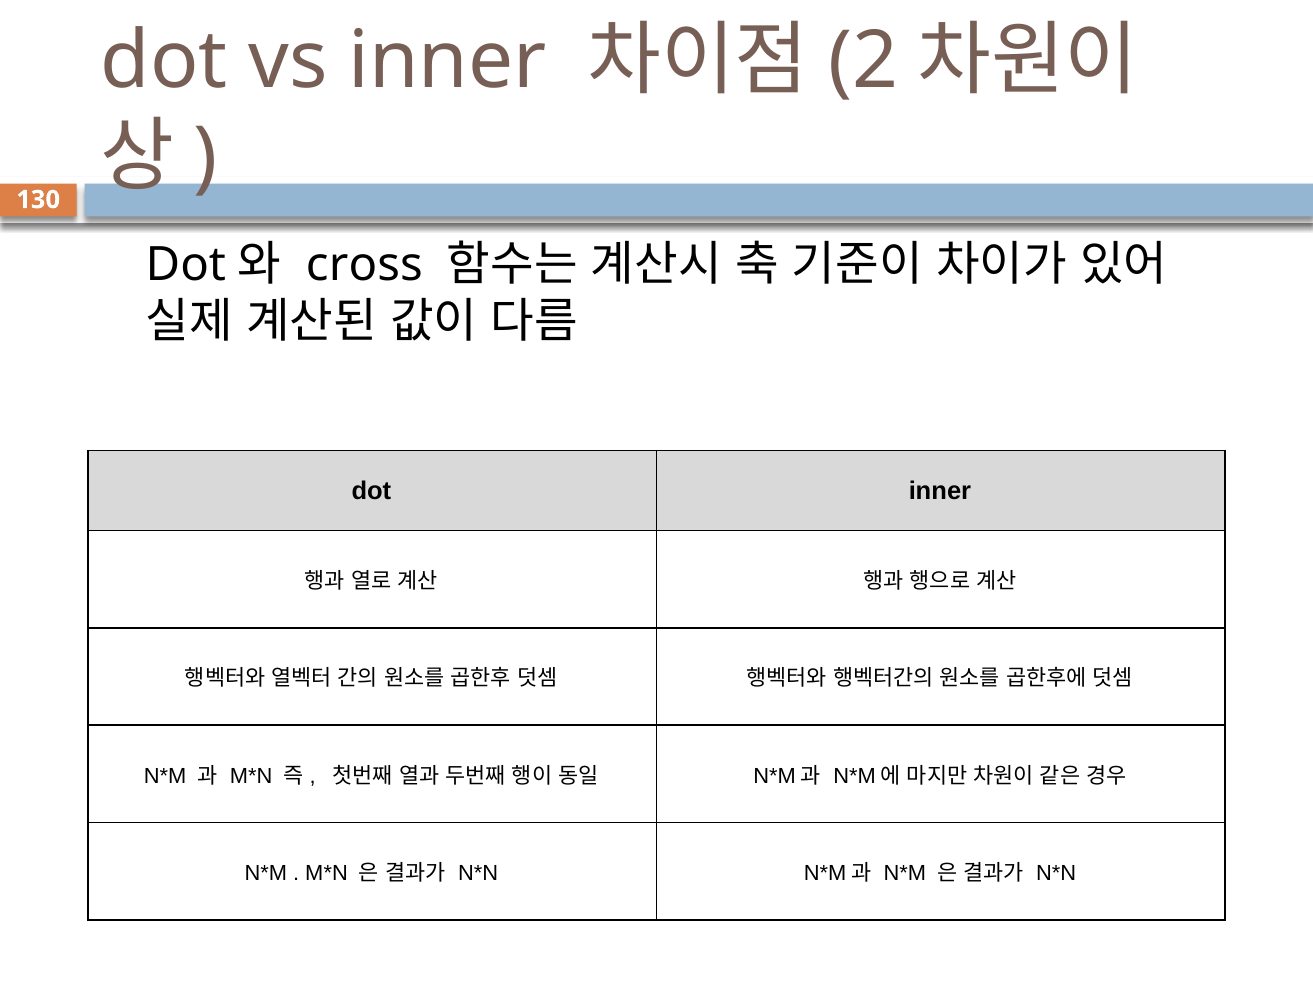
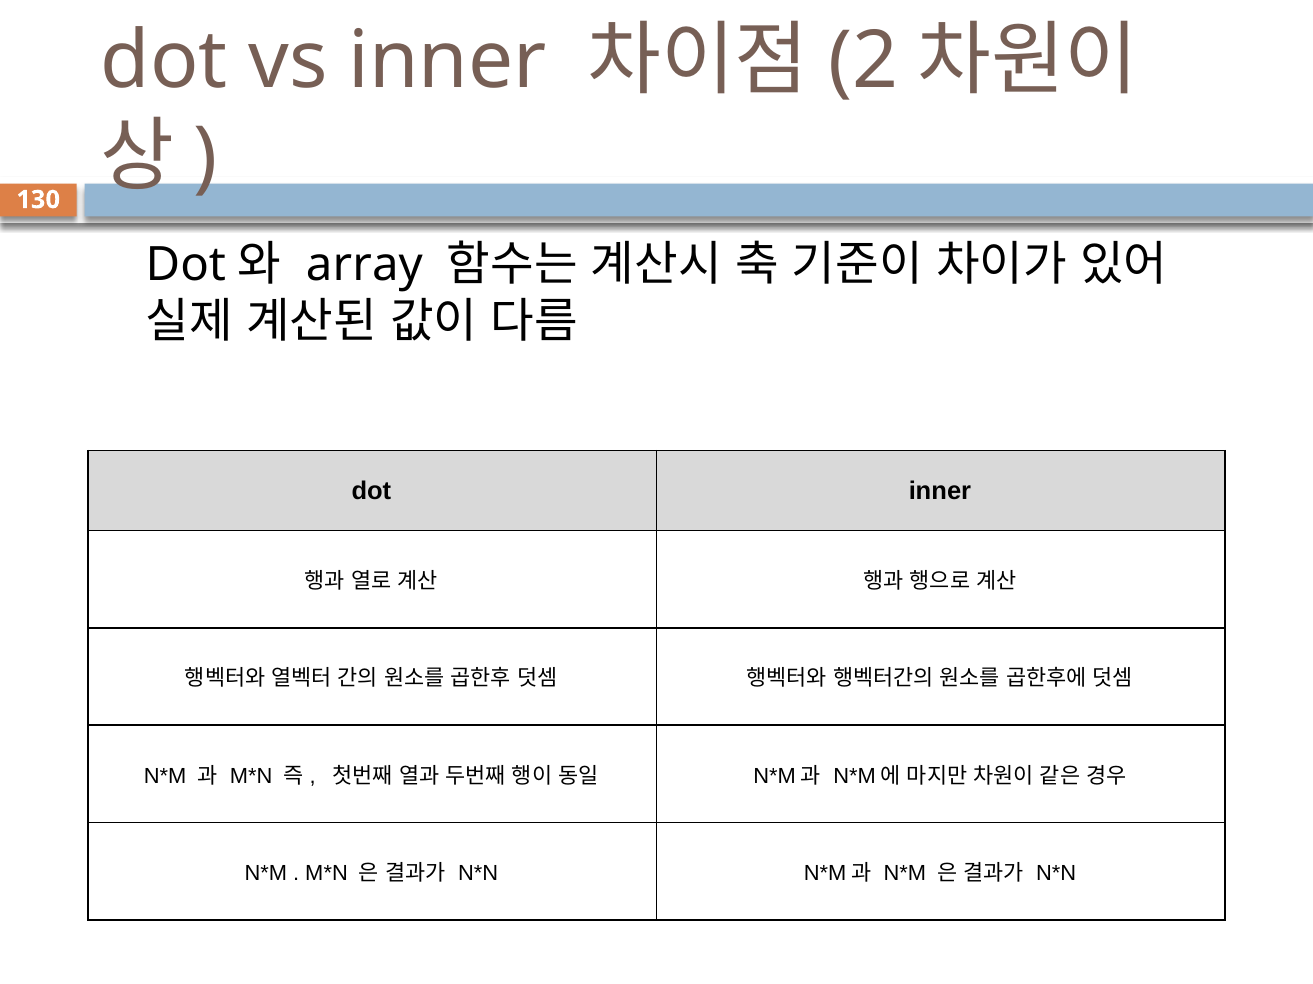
cross: cross -> array (364, 265)
